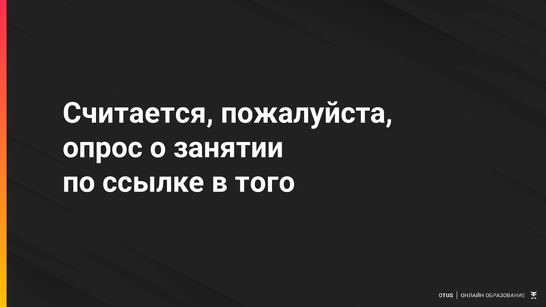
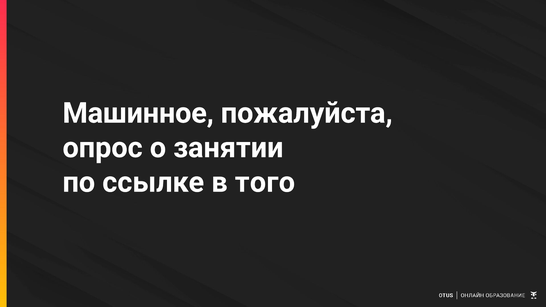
Считается: Считается -> Машинное (138, 113)
